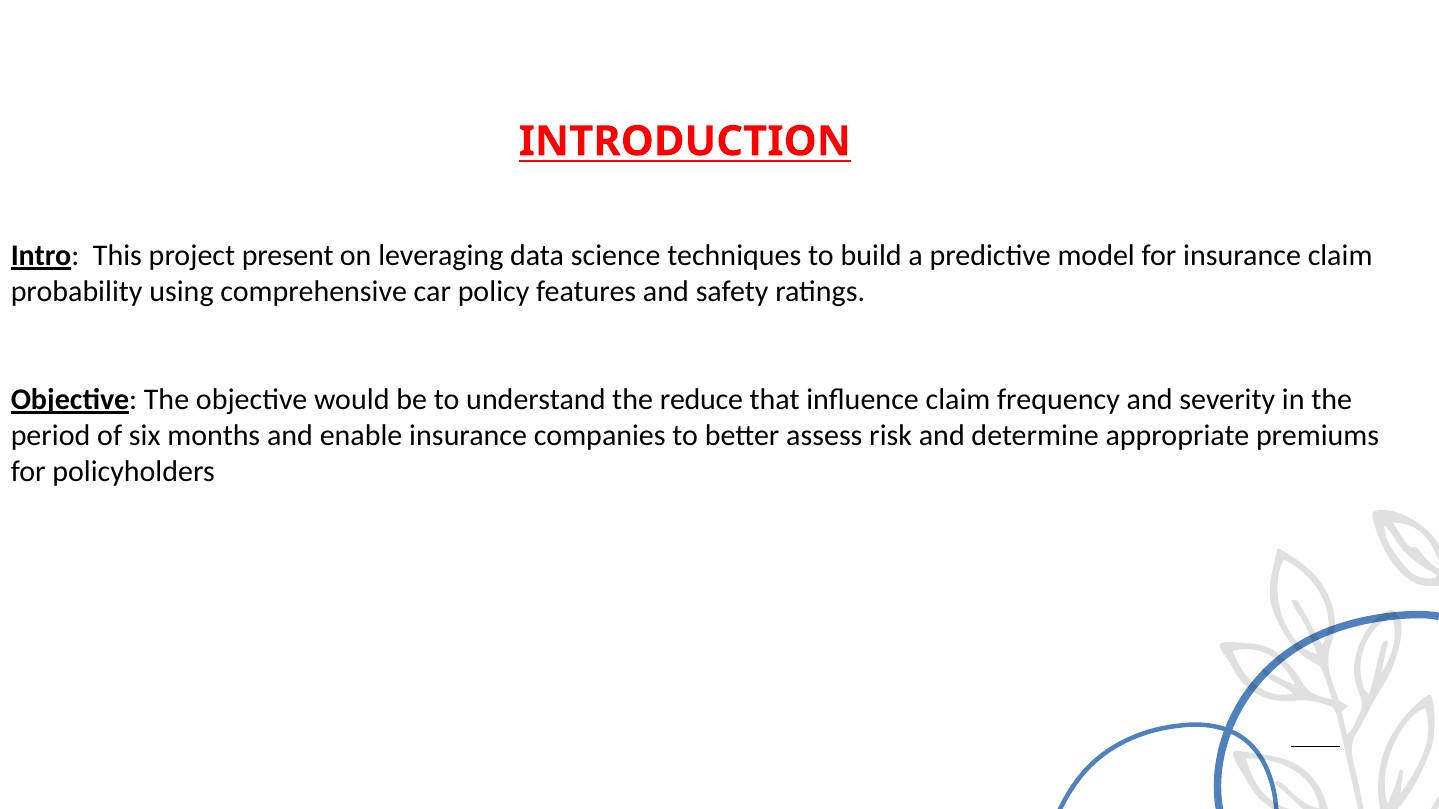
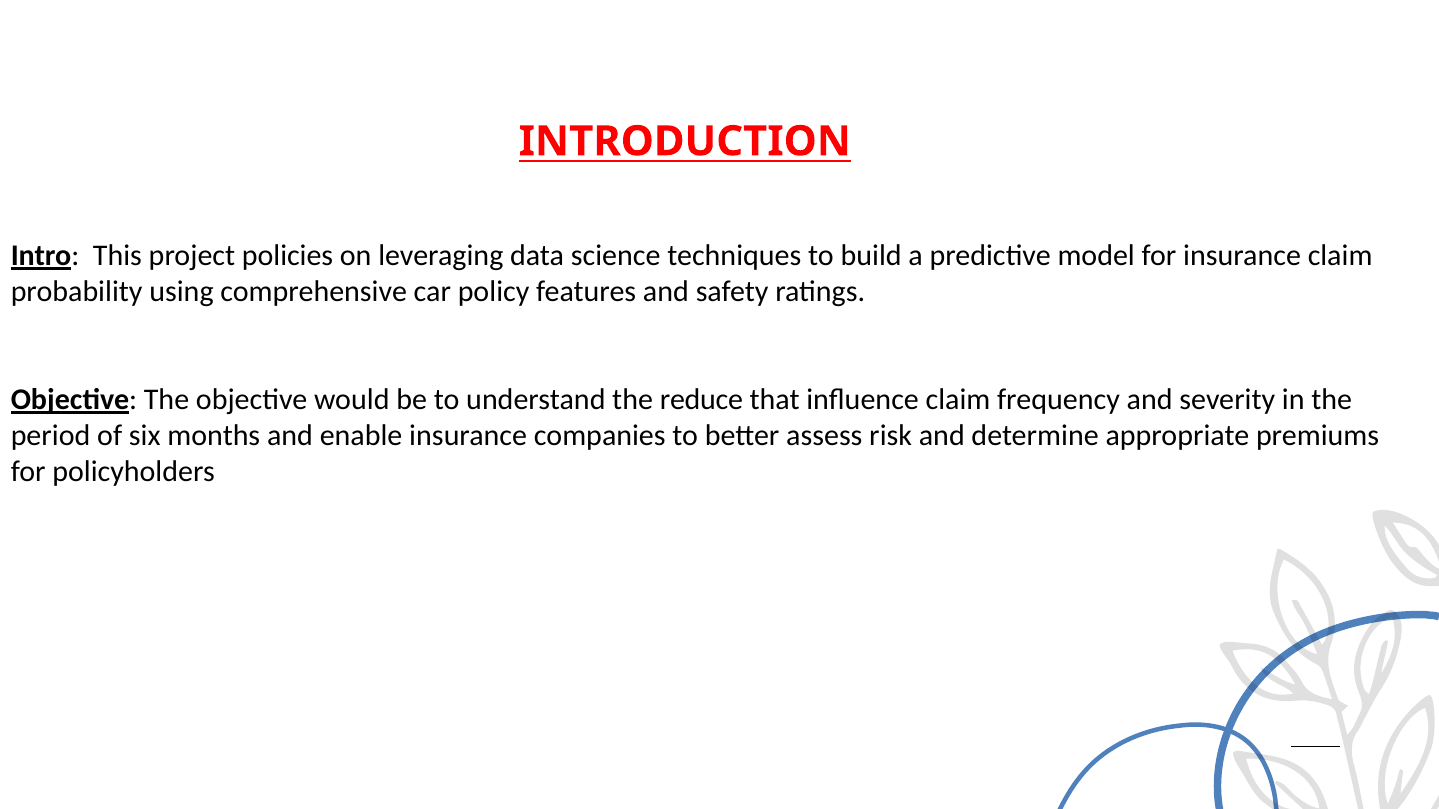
present: present -> policies (288, 256)
